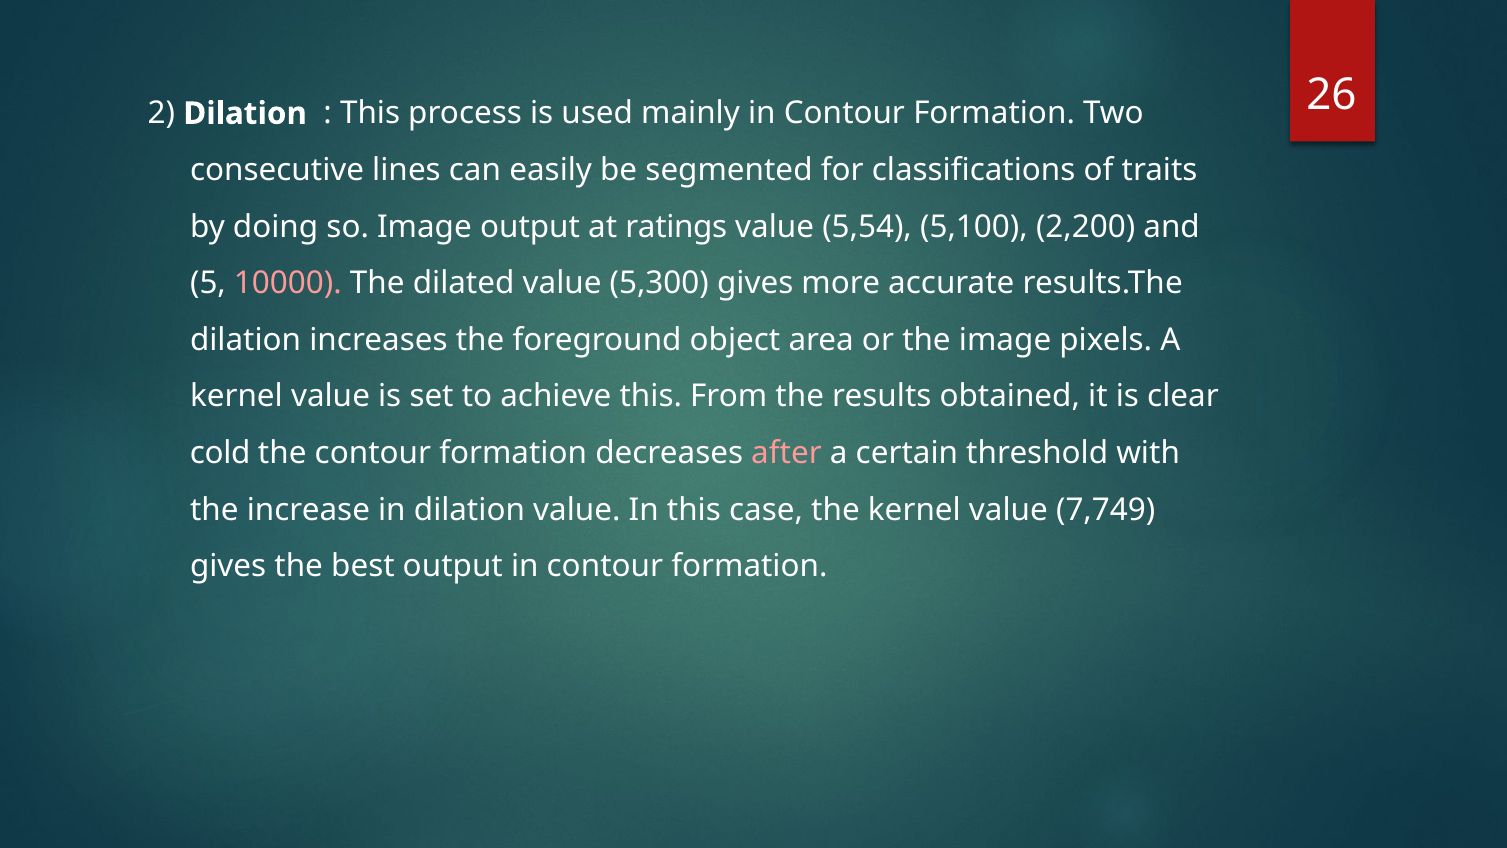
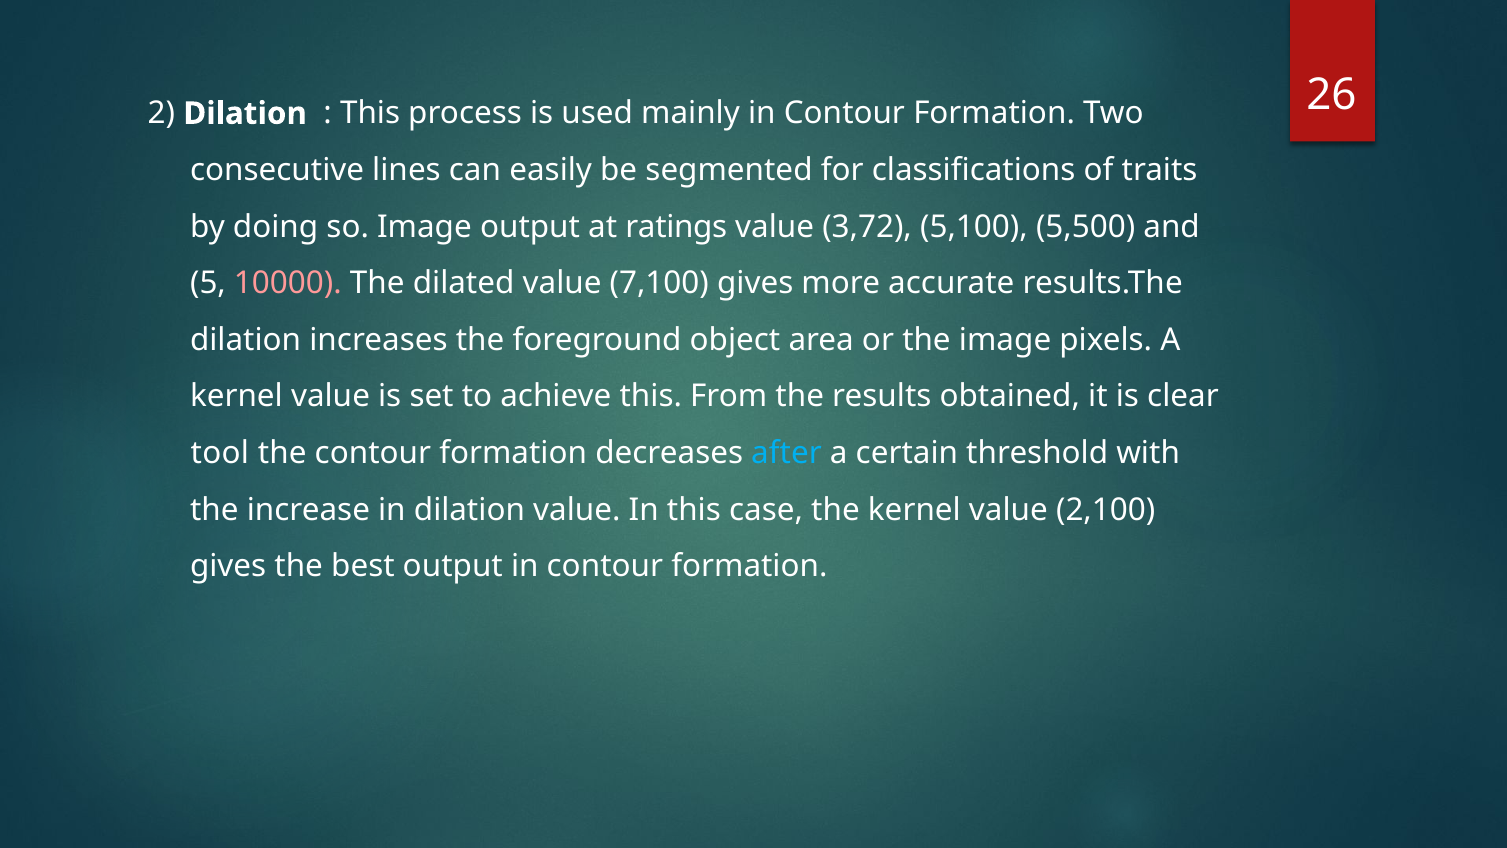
5,54: 5,54 -> 3,72 (867, 227)
2,200: 2,200 -> 5,500 (1086, 227)
5,300: 5,300 -> 7,100 (659, 283)
cold: cold -> tool (220, 453)
after colour: pink -> light blue (786, 453)
7,749: 7,749 -> 2,100 (1106, 510)
